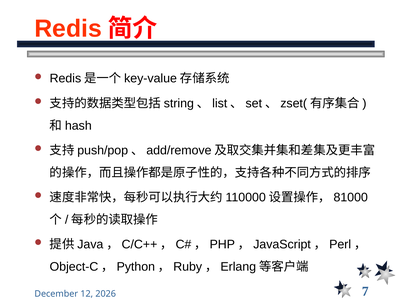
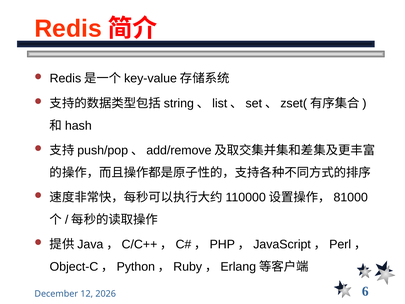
7: 7 -> 6 (365, 291)
